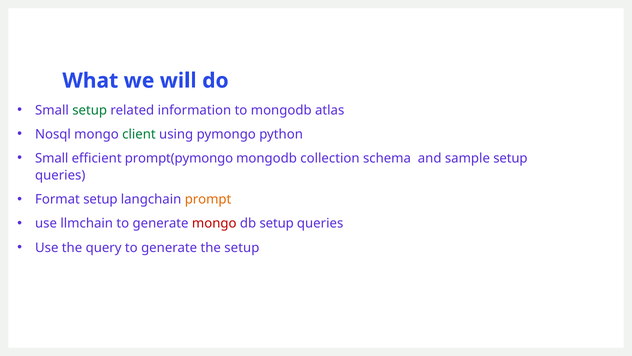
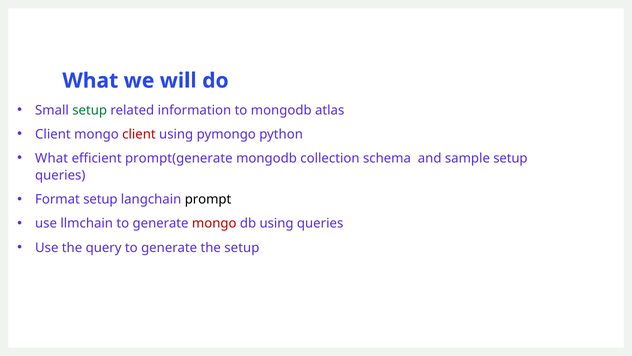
Nosql: Nosql -> Client (53, 134)
client colour: green -> red (139, 134)
Small: Small -> What (52, 158)
prompt(pymongo: prompt(pymongo -> prompt(generate (179, 158)
prompt colour: orange -> black (208, 199)
db setup: setup -> using (277, 223)
